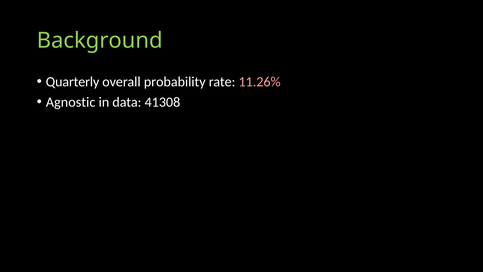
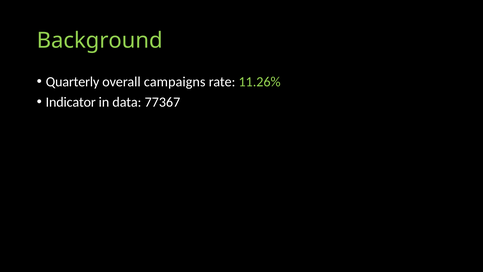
probability: probability -> campaigns (175, 82)
11.26% colour: pink -> light green (260, 82)
Agnostic: Agnostic -> Indicator (71, 102)
41308: 41308 -> 77367 (162, 102)
